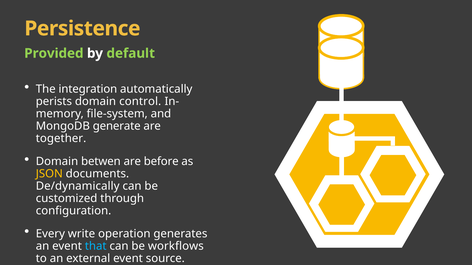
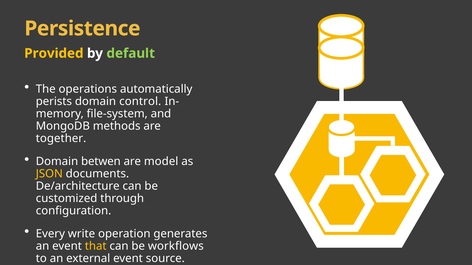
Provided colour: light green -> yellow (54, 53)
integration: integration -> operations (88, 89)
generate: generate -> methods (117, 126)
before: before -> model (161, 162)
De/dynamically: De/dynamically -> De/architecture (78, 186)
that colour: light blue -> yellow (96, 246)
